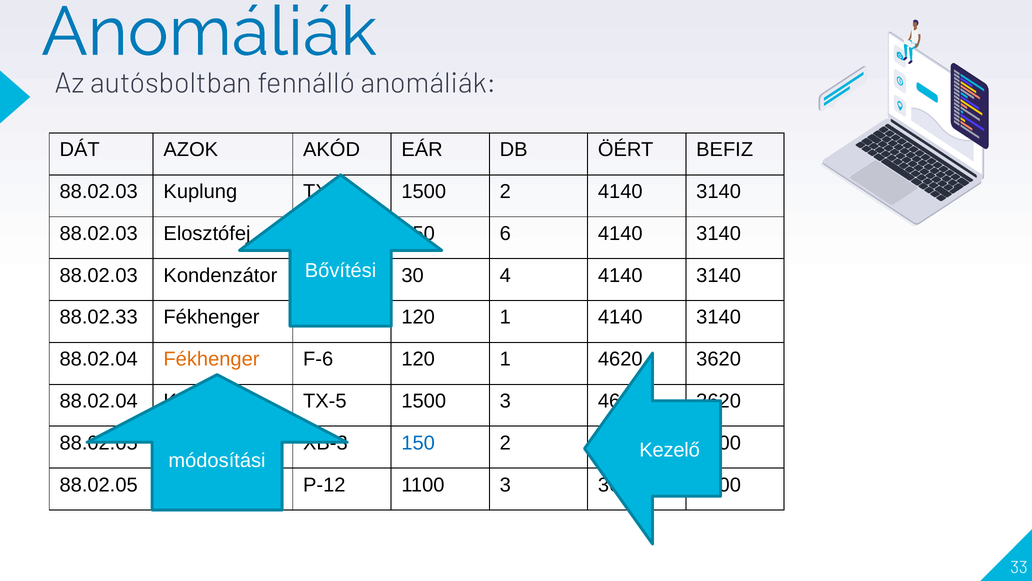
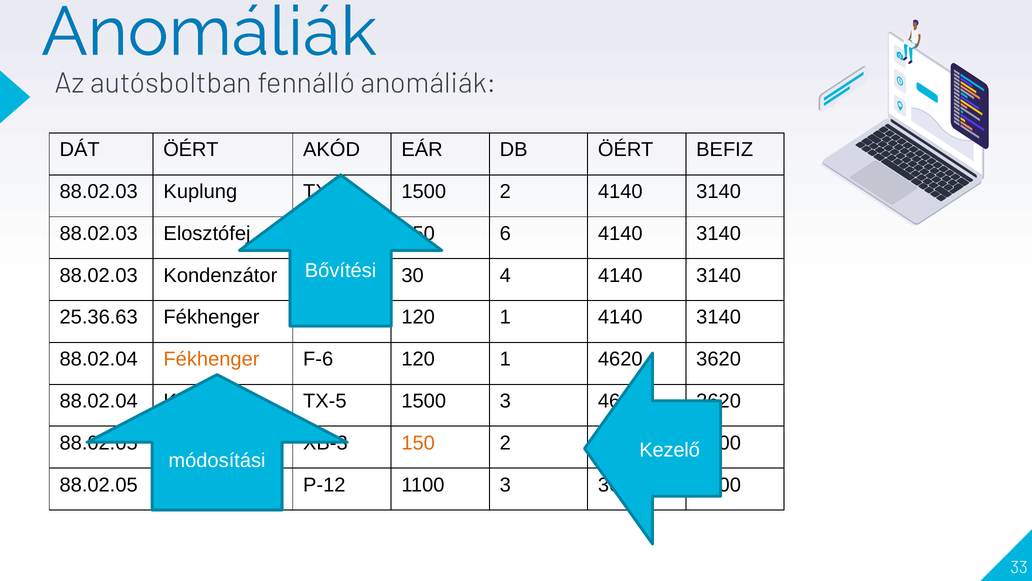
DÁT AZOK: AZOK -> ÖÉRT (191, 150)
88.02.33: 88.02.33 -> 25.36.63 (99, 317)
150 colour: blue -> orange (418, 443)
